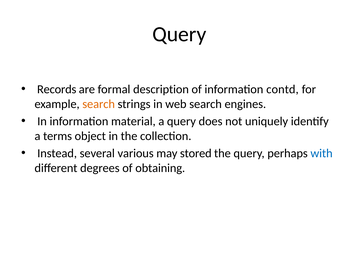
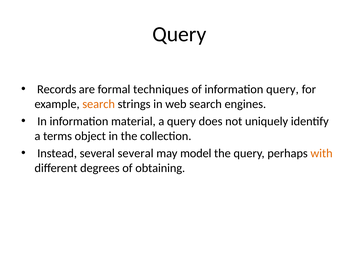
description: description -> techniques (161, 89)
information contd: contd -> query (282, 89)
several various: various -> several (136, 153)
stored: stored -> model (196, 153)
with colour: blue -> orange (322, 153)
